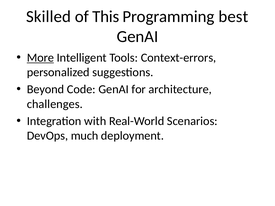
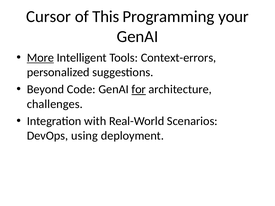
Skilled: Skilled -> Cursor (49, 17)
best: best -> your (234, 17)
for underline: none -> present (139, 89)
much: much -> using (85, 136)
